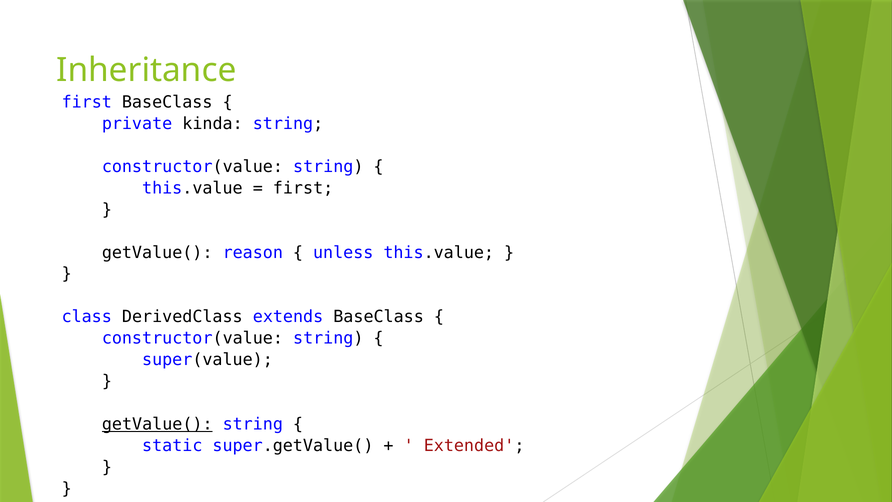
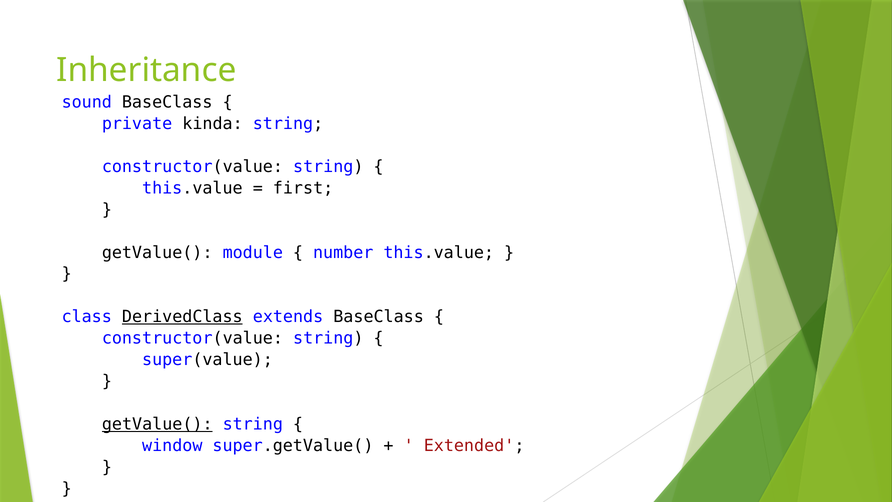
first: first -> sound (87, 102)
reason: reason -> module (253, 252)
unless: unless -> number (343, 252)
DerivedClass underline: none -> present (182, 317)
static: static -> window (172, 446)
